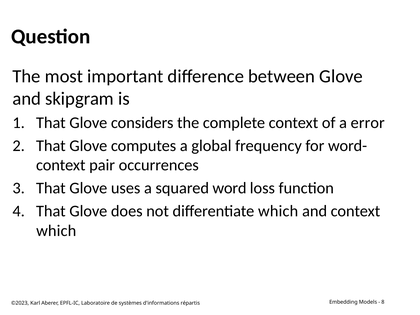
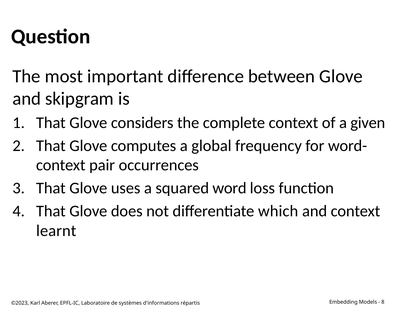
error: error -> given (368, 123)
which: which -> learnt (56, 231)
